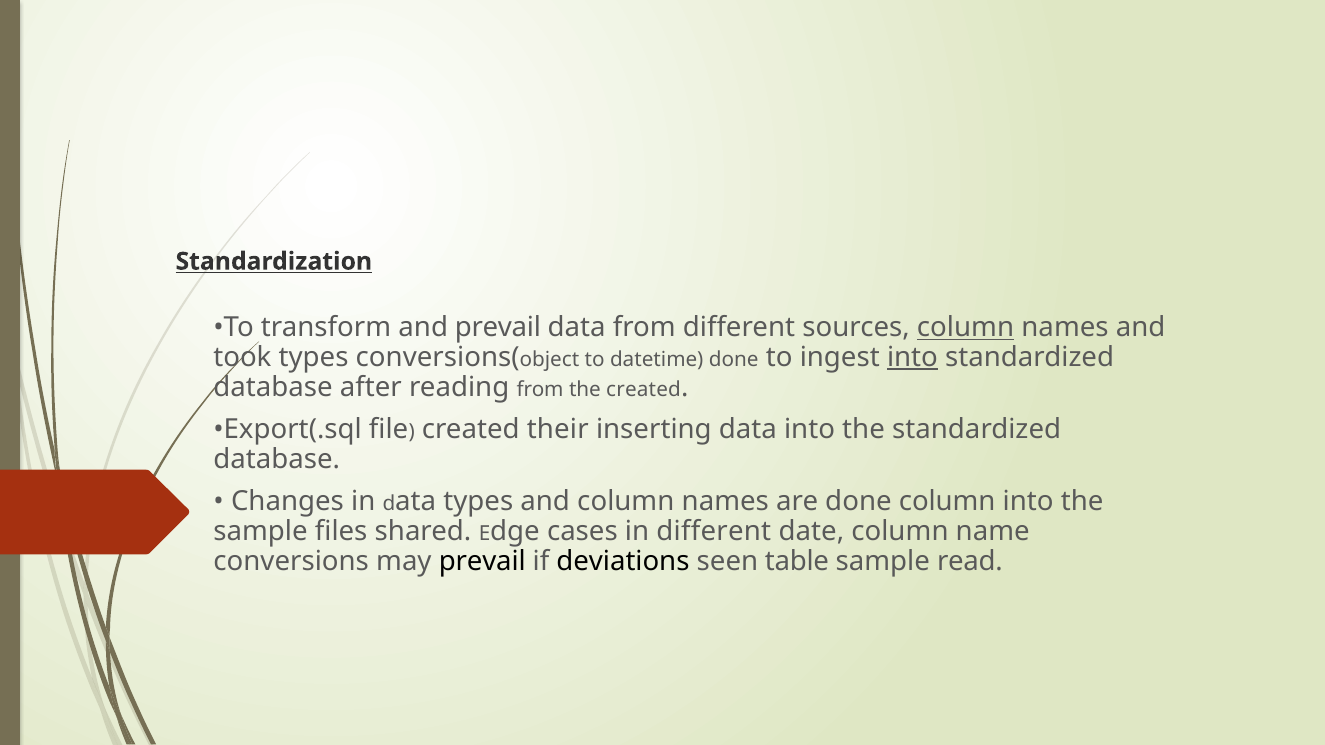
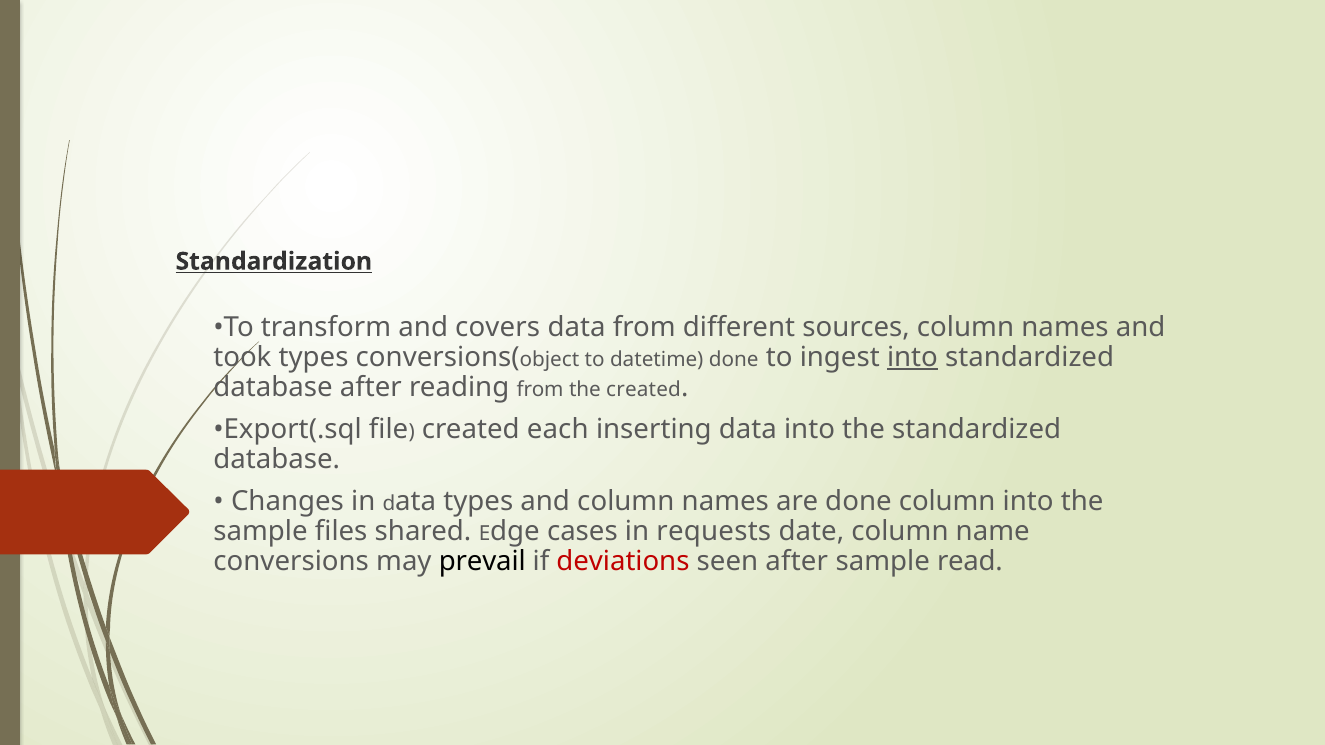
and prevail: prevail -> covers (498, 328)
column underline: present -> none (966, 328)
their: their -> each (558, 430)
in different: different -> requests (714, 531)
deviations colour: black -> red (623, 561)
seen table: table -> after (797, 561)
